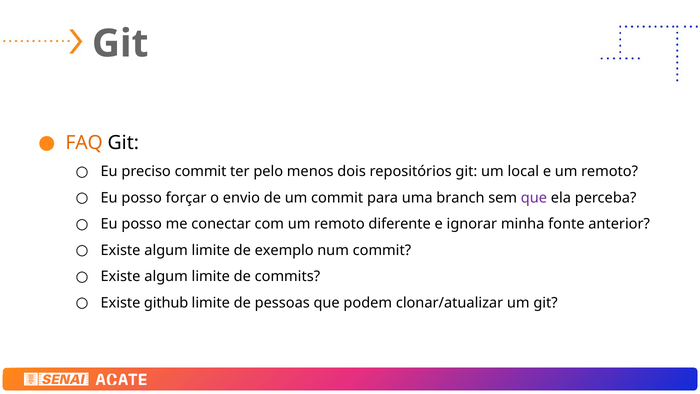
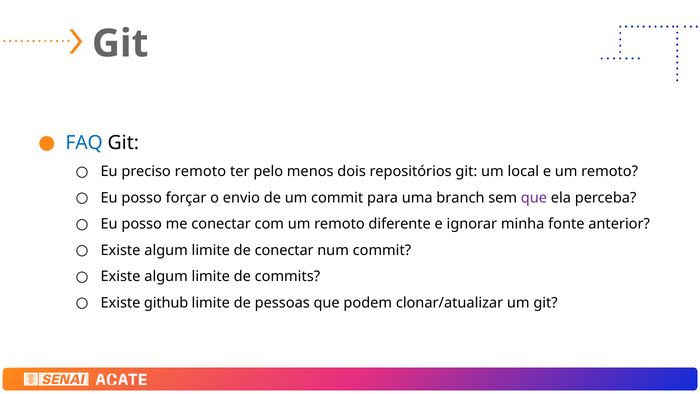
FAQ colour: orange -> blue (84, 143)
preciso commit: commit -> remoto (200, 171)
de exemplo: exemplo -> conectar (284, 250)
